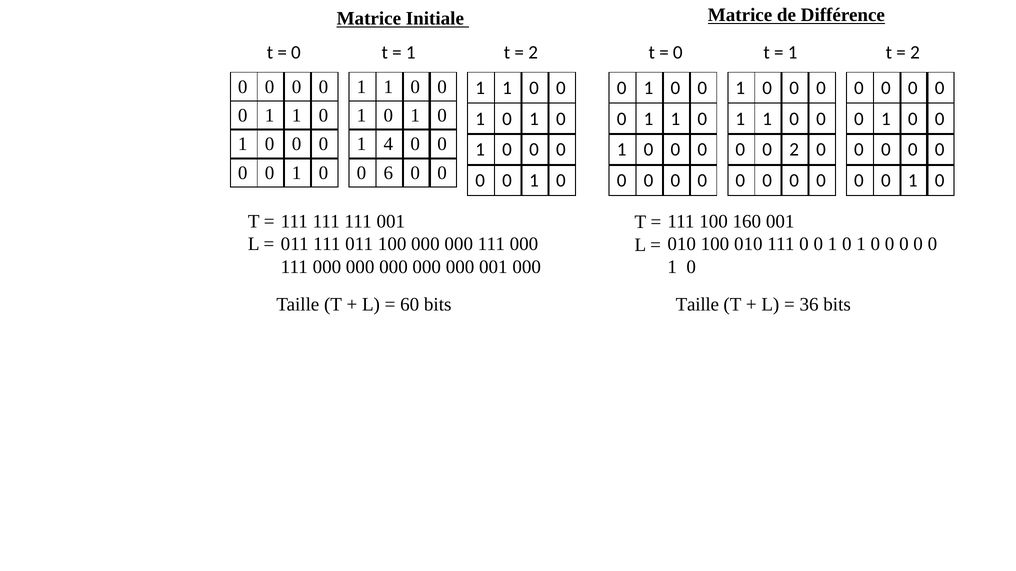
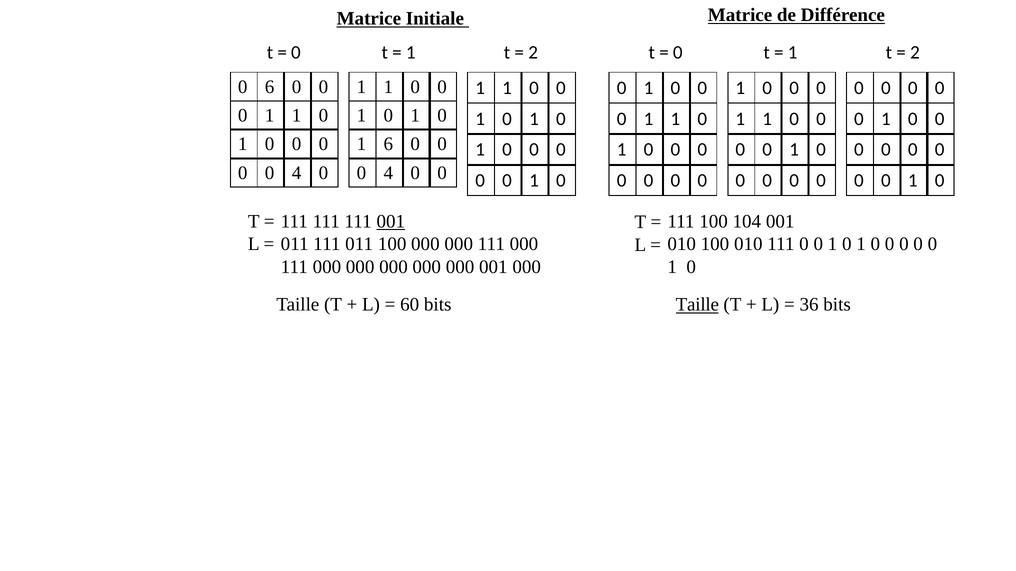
0: 0 -> 6 (270, 87)
1 4: 4 -> 6 (388, 144)
2: 2 -> 1 (794, 150)
1: 1 -> 4 (297, 173)
6: 6 -> 4 (388, 173)
001 underline: none -> present (391, 221)
160: 160 -> 104 (747, 221)
Taille underline: none -> present (697, 305)
